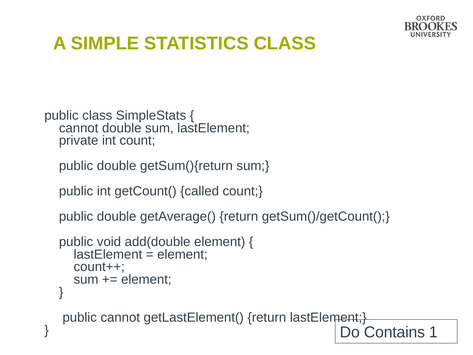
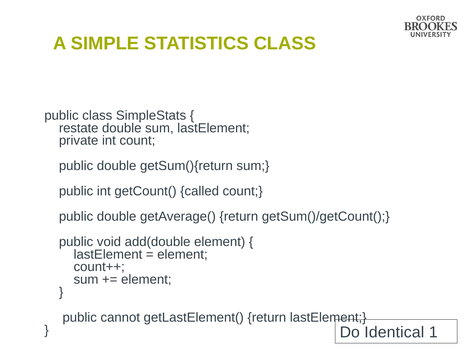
cannot: cannot -> restate (79, 128)
Contains: Contains -> Identical (394, 332)
